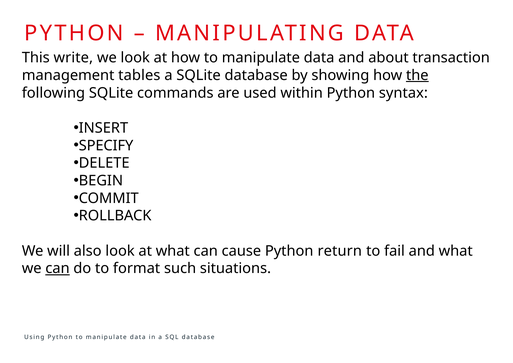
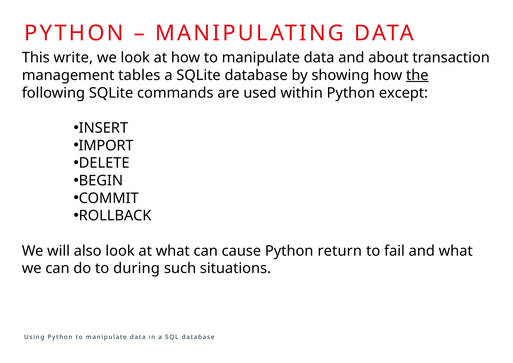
syntax: syntax -> except (403, 93)
SPECIFY: SPECIFY -> IMPORT (106, 145)
can underline: present -> none (58, 268)
format: format -> during (137, 268)
